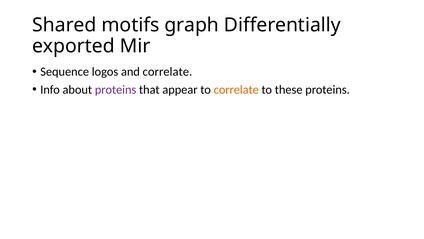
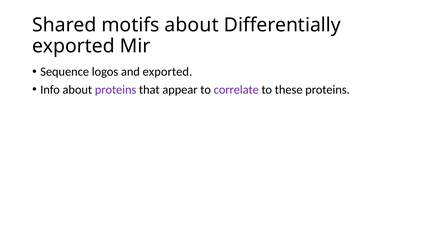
motifs graph: graph -> about (192, 25)
and correlate: correlate -> exported (167, 72)
correlate colour: orange -> purple (236, 89)
